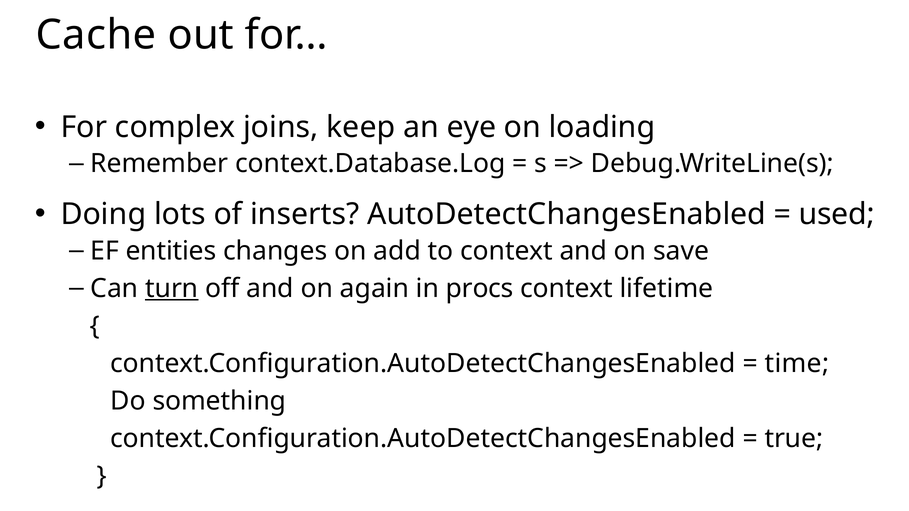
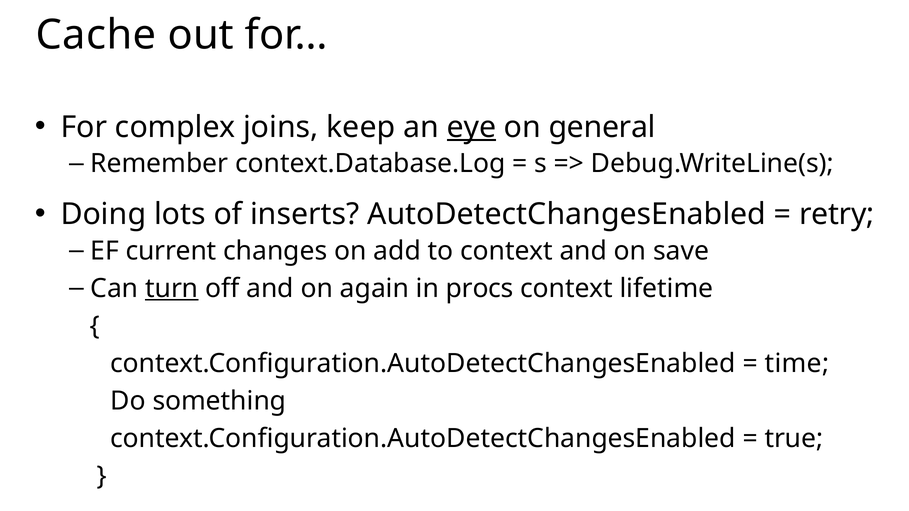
eye underline: none -> present (471, 127)
loading: loading -> general (602, 127)
used: used -> retry (837, 214)
entities: entities -> current (171, 251)
